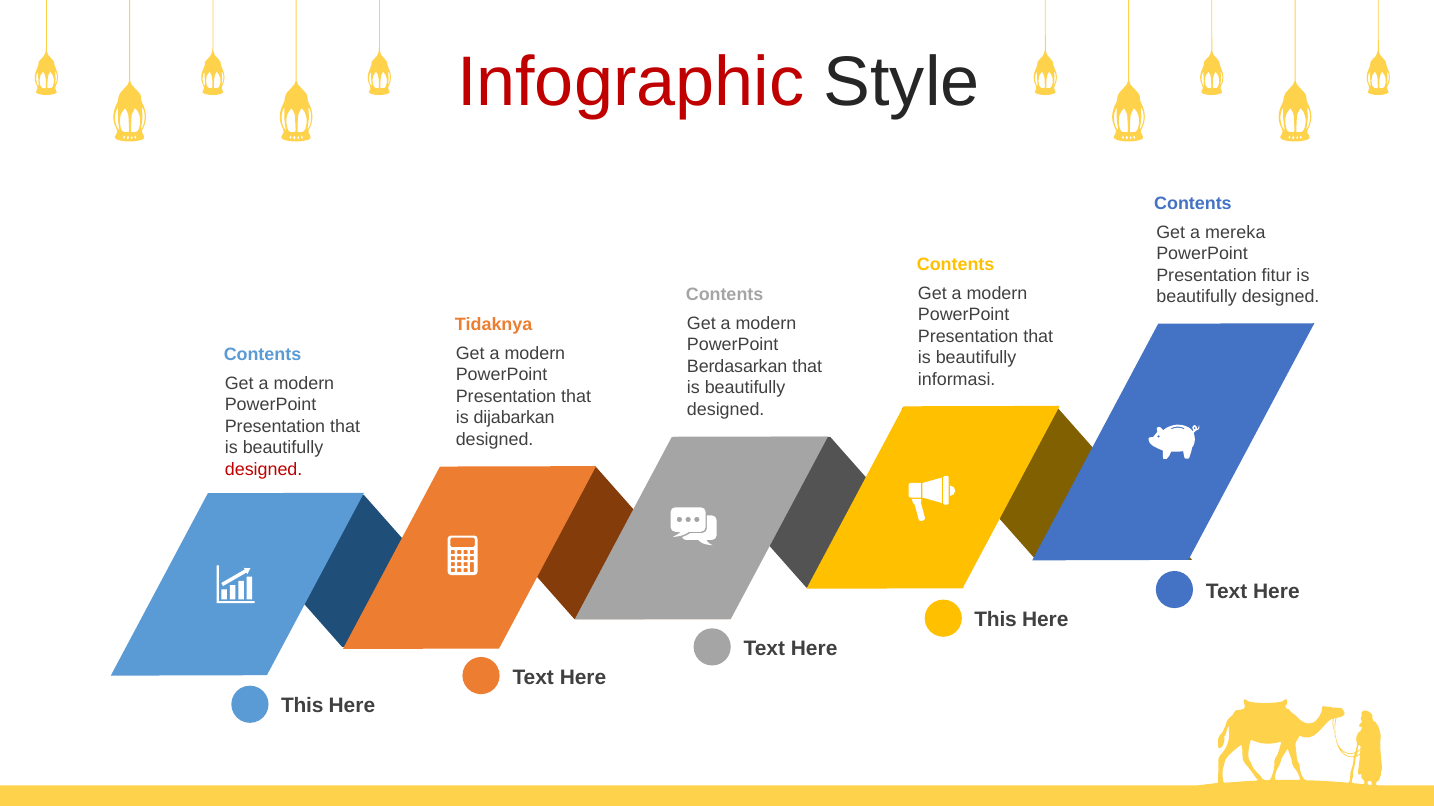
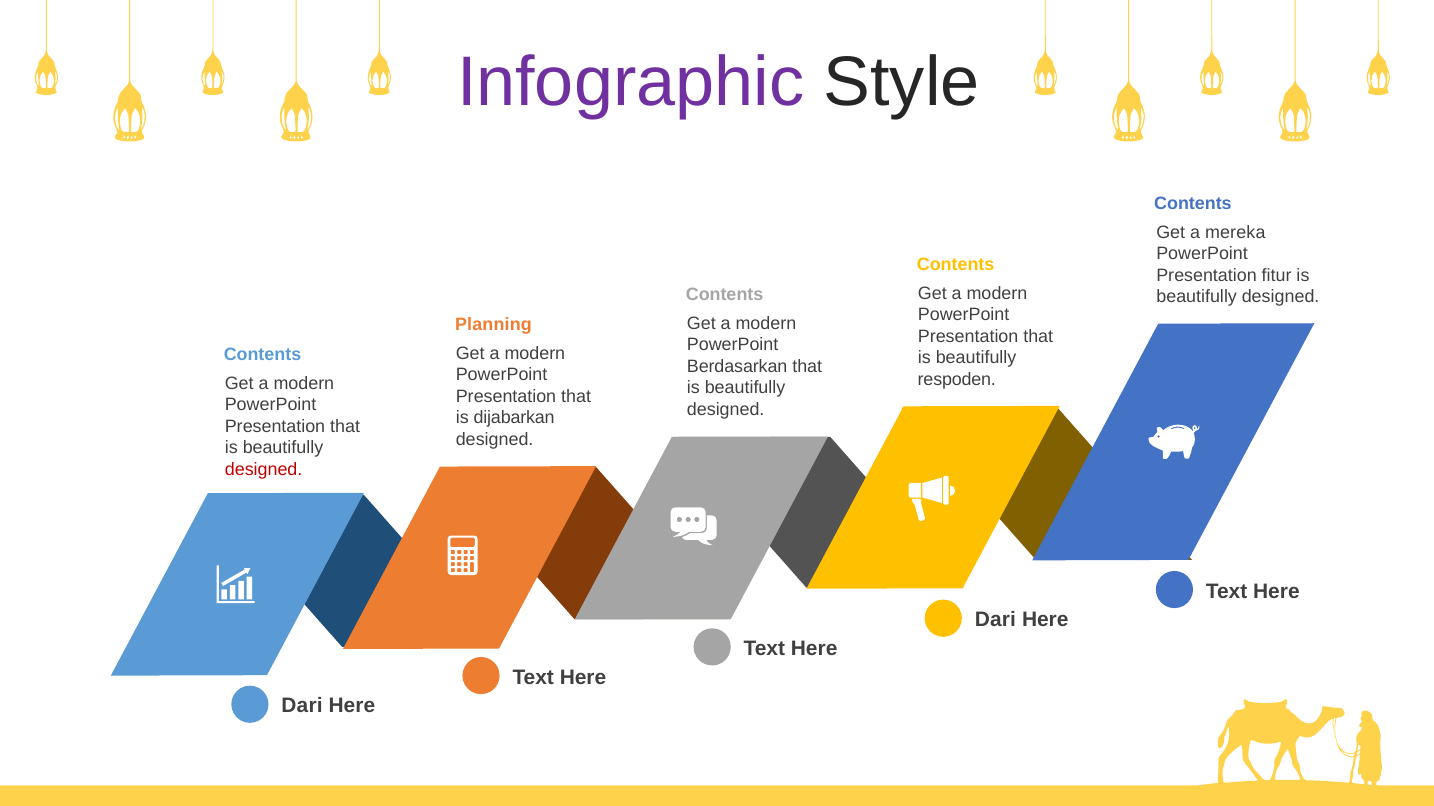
Infographic colour: red -> purple (631, 83)
Tidaknya: Tidaknya -> Planning (493, 325)
informasi: informasi -> respoden (957, 380)
This: This -> Dari (995, 620)
This: This -> Dari (302, 706)
